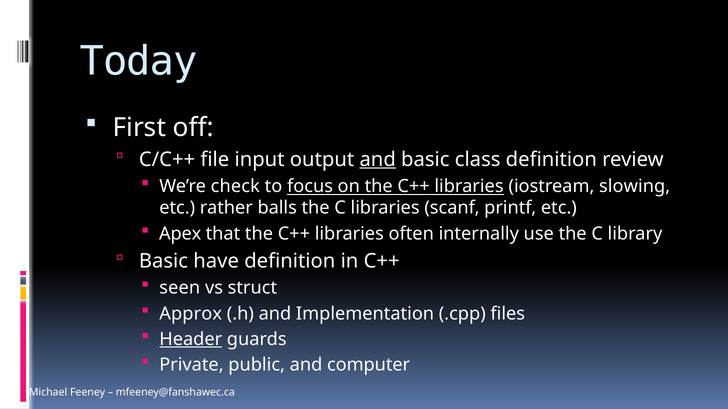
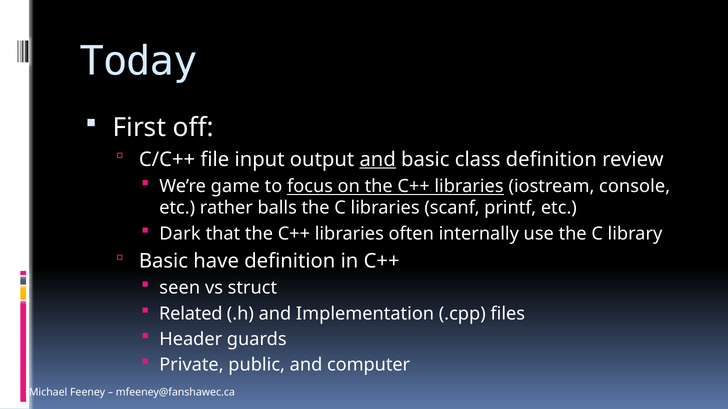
check: check -> game (235, 186)
slowing: slowing -> console (635, 186)
Apex: Apex -> Dark (180, 234)
Approx: Approx -> Related (191, 314)
Header underline: present -> none (191, 340)
